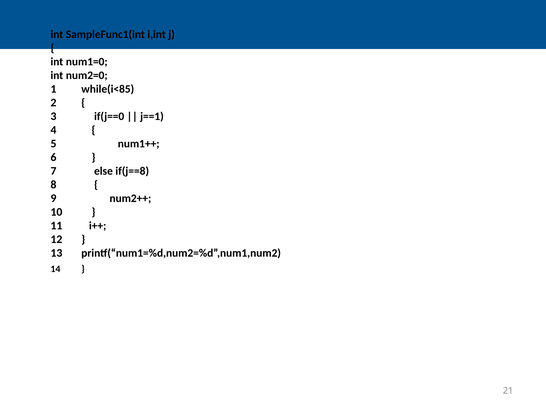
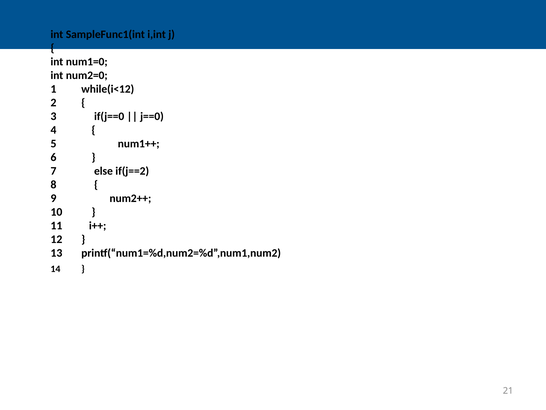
while(i<85: while(i<85 -> while(i<12 (108, 89)
j==1: j==1 -> j==0 (152, 116)
if(j==8: if(j==8 -> if(j==2 (132, 171)
